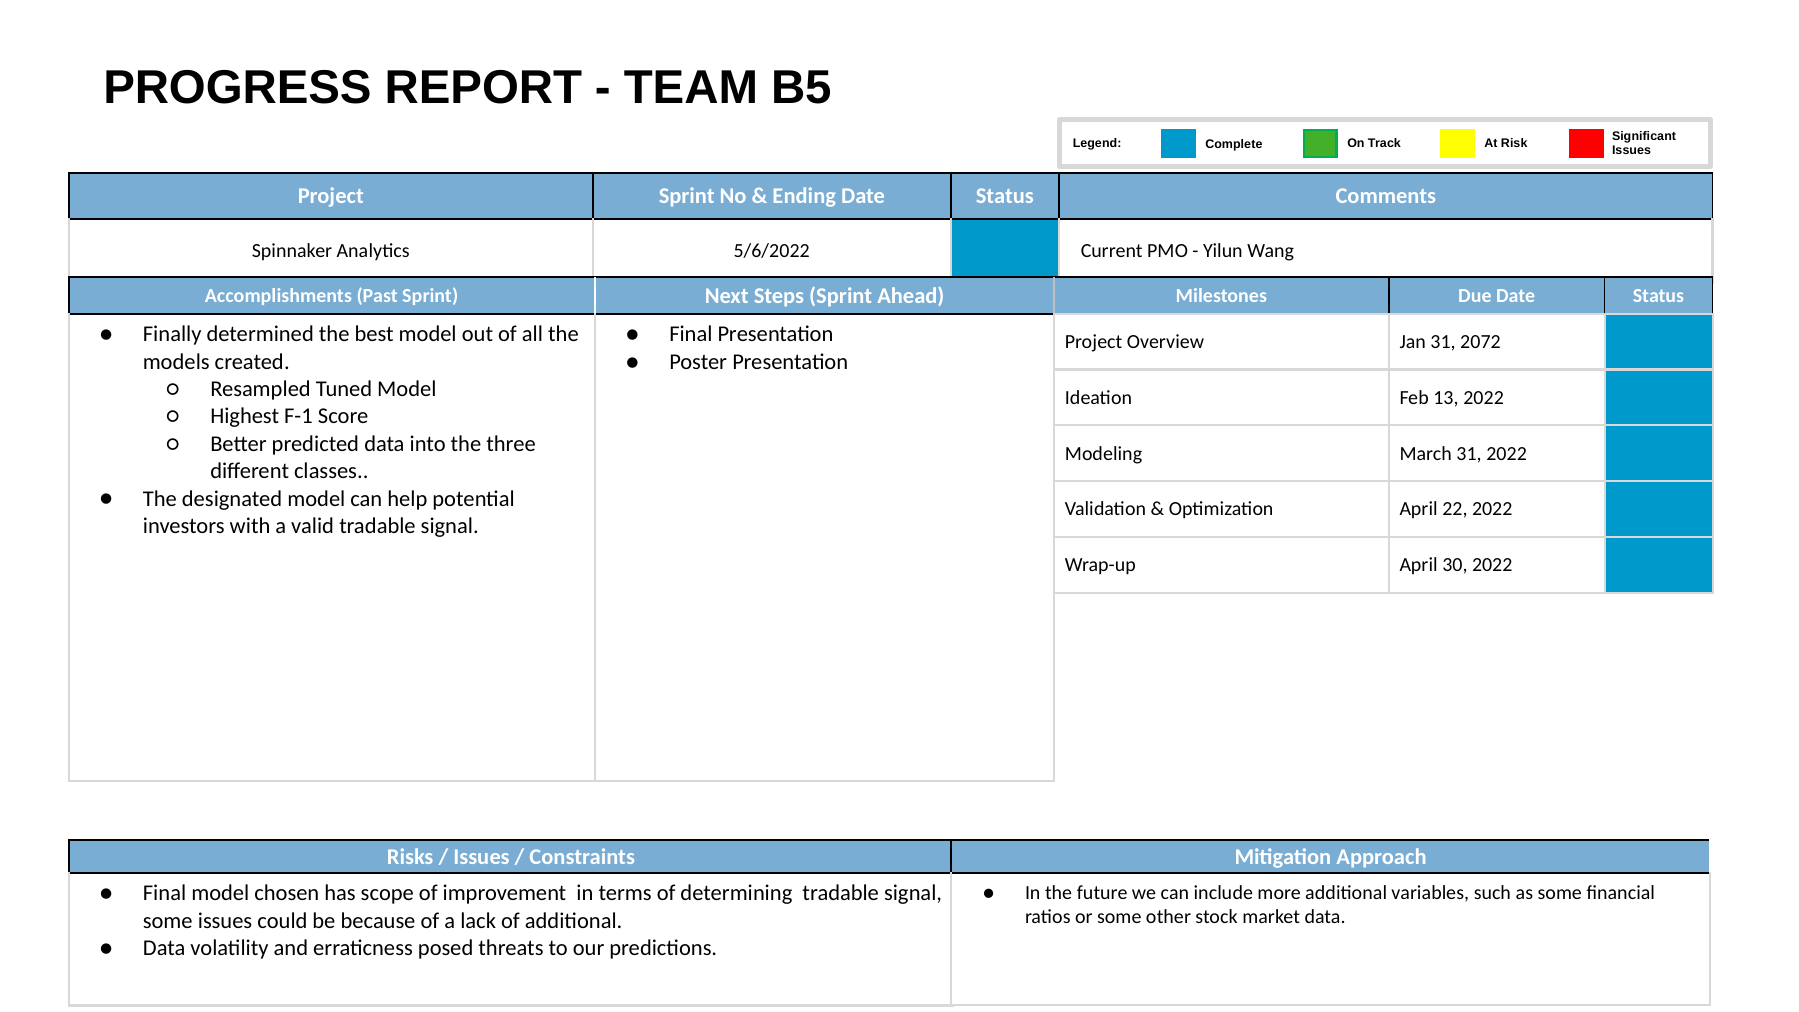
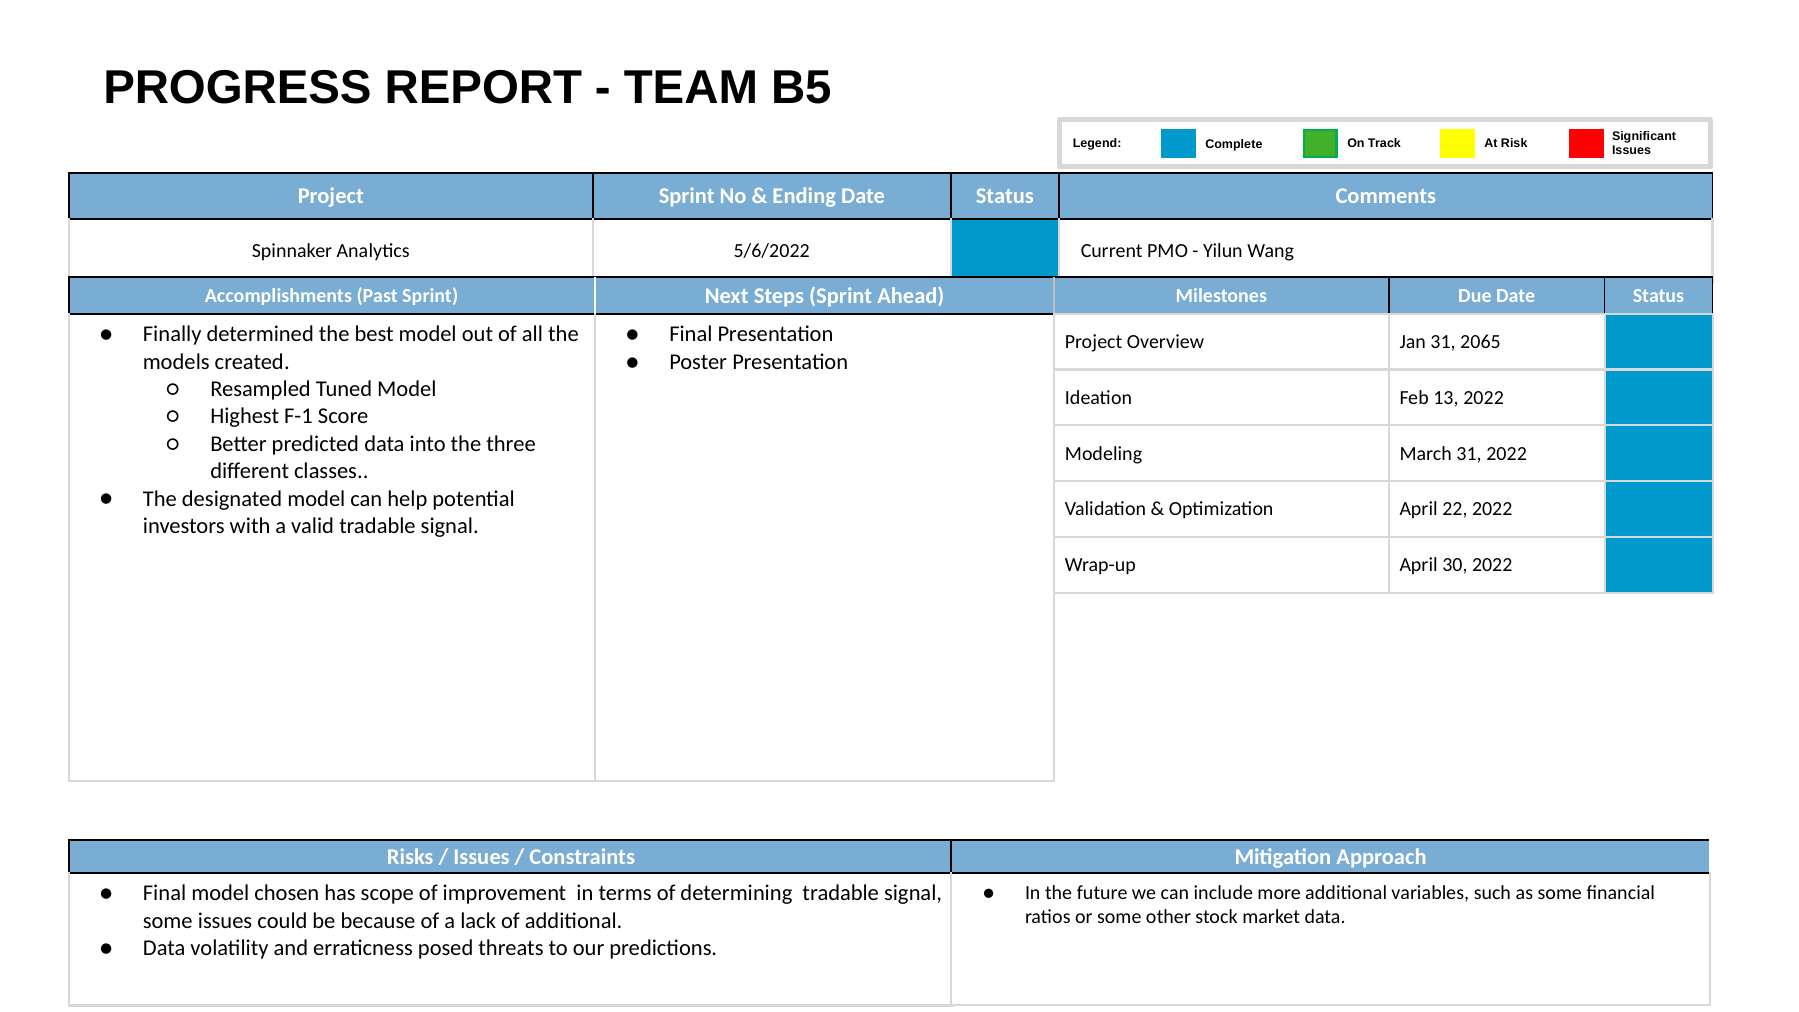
2072: 2072 -> 2065 (1480, 342)
